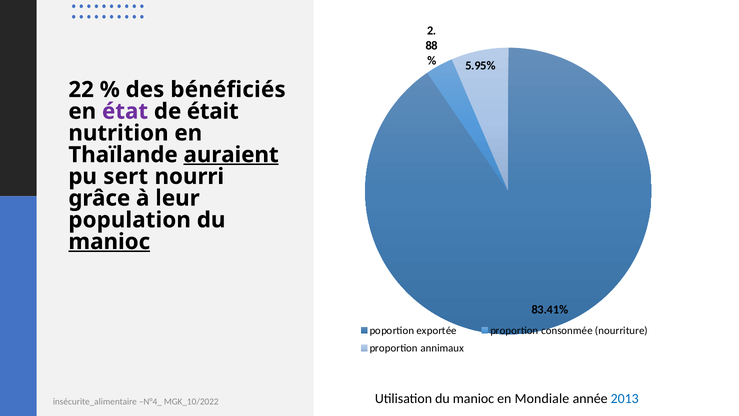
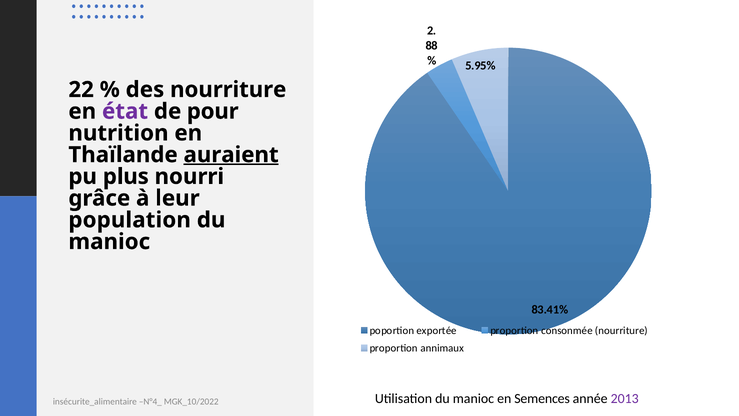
des bénéficiés: bénéficiés -> nourriture (228, 90)
était: était -> pour (213, 111)
sert: sert -> plus (126, 176)
manioc underline: present -> none (109, 242)
Mondiale: Mondiale -> Semences (542, 399)
2013 colour: blue -> purple (625, 399)
